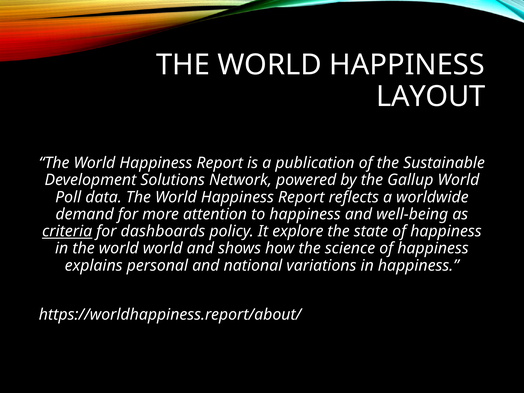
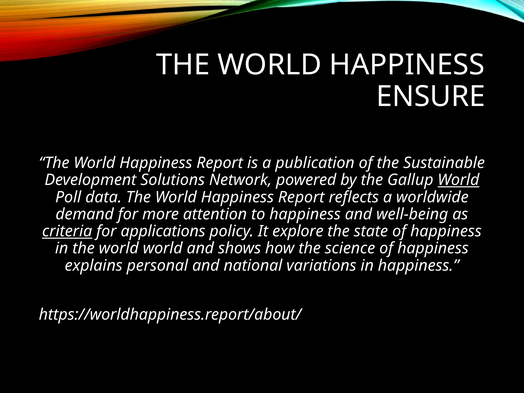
LAYOUT: LAYOUT -> ENSURE (431, 96)
World underline: none -> present (458, 180)
dashboards: dashboards -> applications (163, 231)
